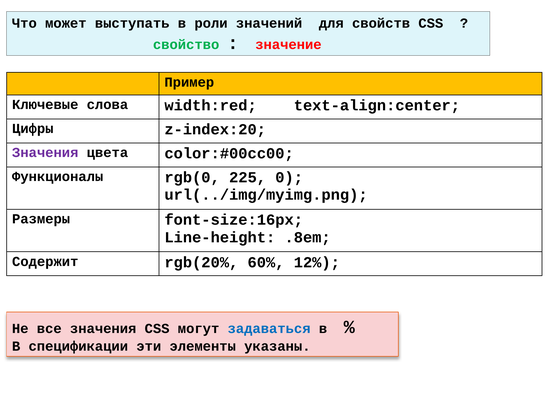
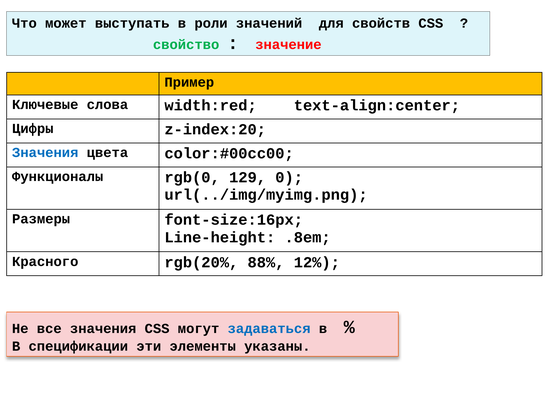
Значения colour: purple -> blue (45, 152)
225: 225 -> 129 (248, 177)
Содержит: Содержит -> Красного (45, 261)
60%: 60% -> 88% (266, 262)
